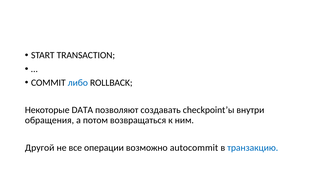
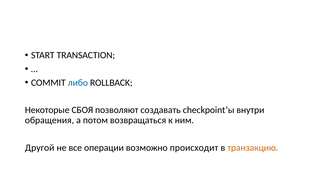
DATA: DATA -> СБОЯ (82, 110)
autocommit: autocommit -> происходит (194, 148)
транзакцию colour: blue -> orange (253, 148)
